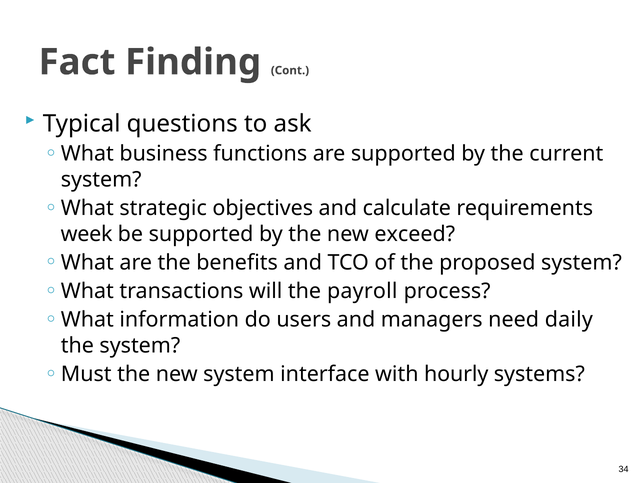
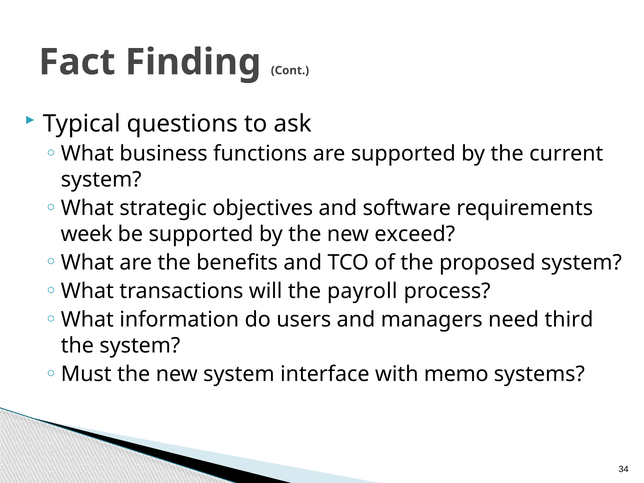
calculate: calculate -> software (407, 208)
daily: daily -> third (569, 320)
hourly: hourly -> memo (456, 374)
